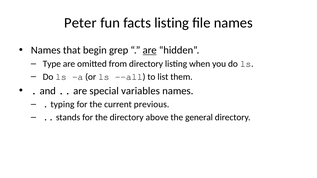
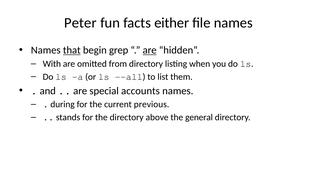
facts listing: listing -> either (172, 23)
that underline: none -> present (72, 50)
Type: Type -> With (52, 64)
variables: variables -> accounts (140, 91)
typing: typing -> during (63, 105)
